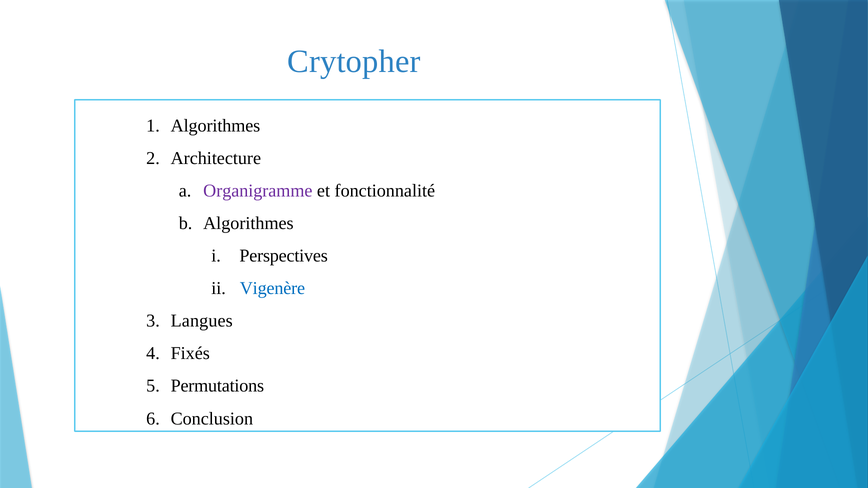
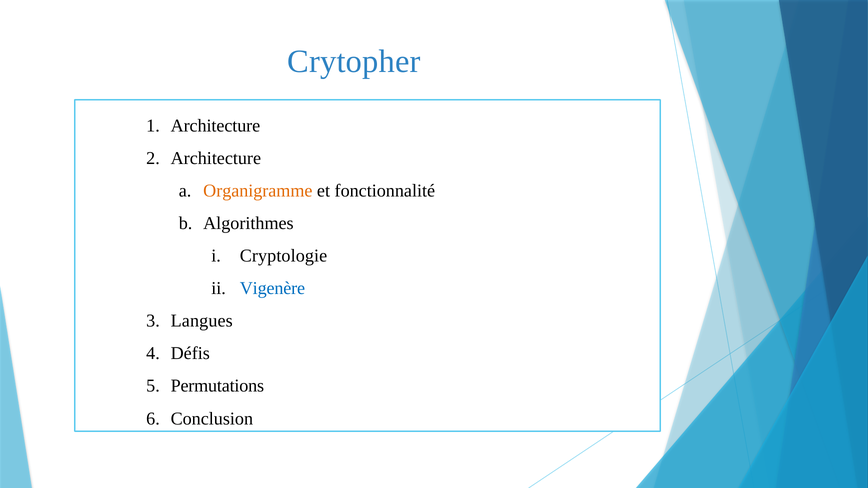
Algorithmes: Algorithmes -> Architecture (215, 126)
Organigramme colour: purple -> orange (258, 191)
Perspectives: Perspectives -> Cryptologie (283, 256)
Fixés: Fixés -> Défis (190, 354)
